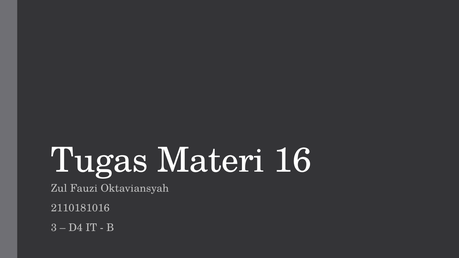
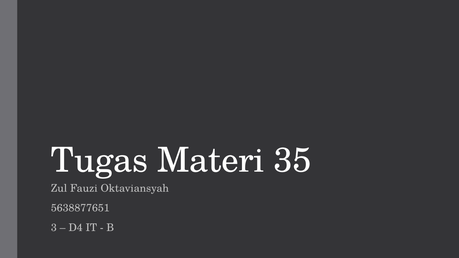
16: 16 -> 35 (293, 161)
2110181016: 2110181016 -> 5638877651 (80, 208)
